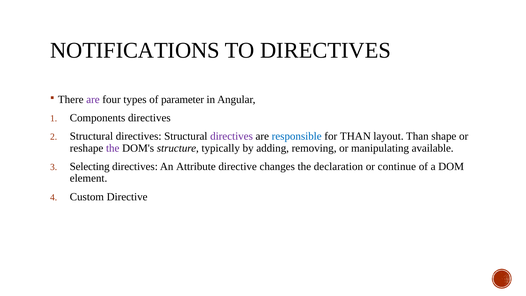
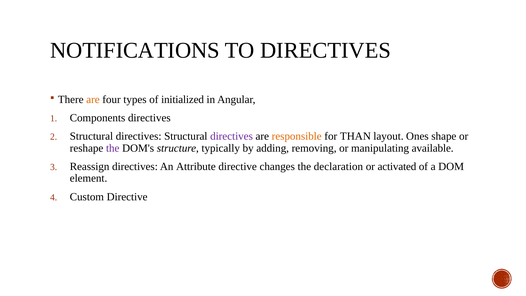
are colour: purple -> orange (93, 99)
parameter: parameter -> initialized (183, 99)
responsible colour: blue -> orange (297, 136)
layout Than: Than -> Ones (417, 136)
Selecting: Selecting -> Reassign (90, 166)
continue: continue -> activated (397, 166)
